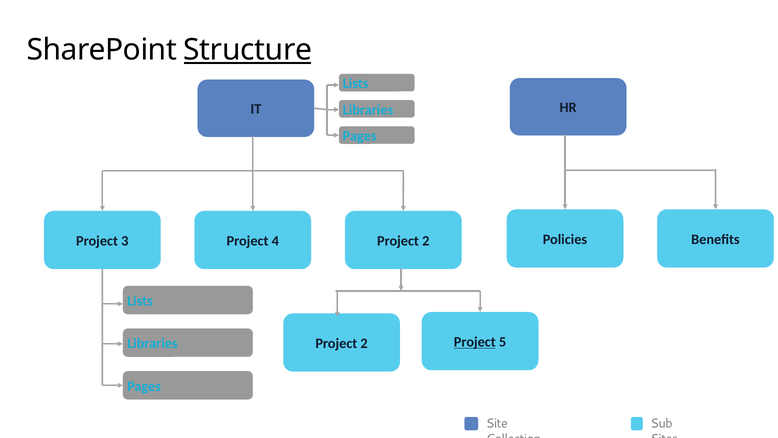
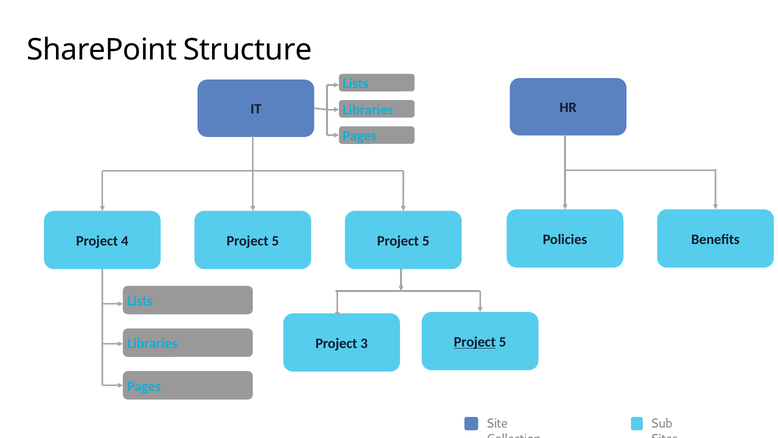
Structure underline: present -> none (248, 50)
3: 3 -> 4 (125, 241)
4: 4 -> 5 (275, 241)
2: 2 -> 5 (426, 241)
2: 2 -> 3 (364, 343)
